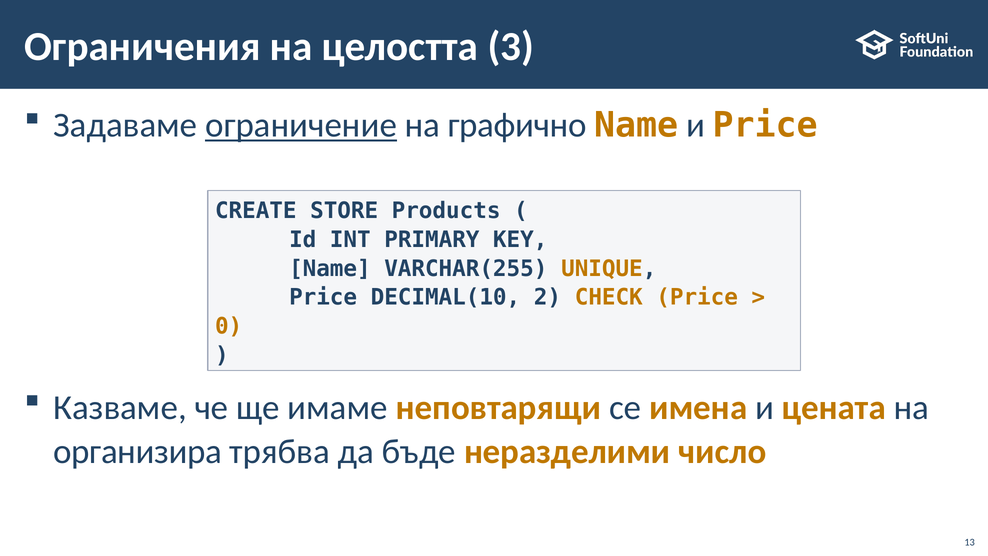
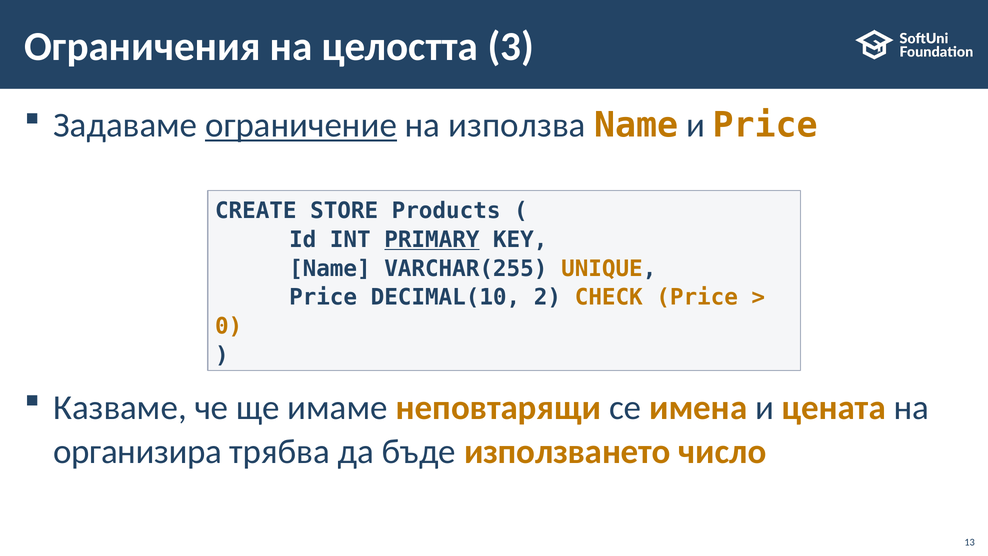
графично: графично -> използва (517, 125)
PRIMARY underline: none -> present (432, 240)
неразделими: неразделими -> използването (567, 452)
